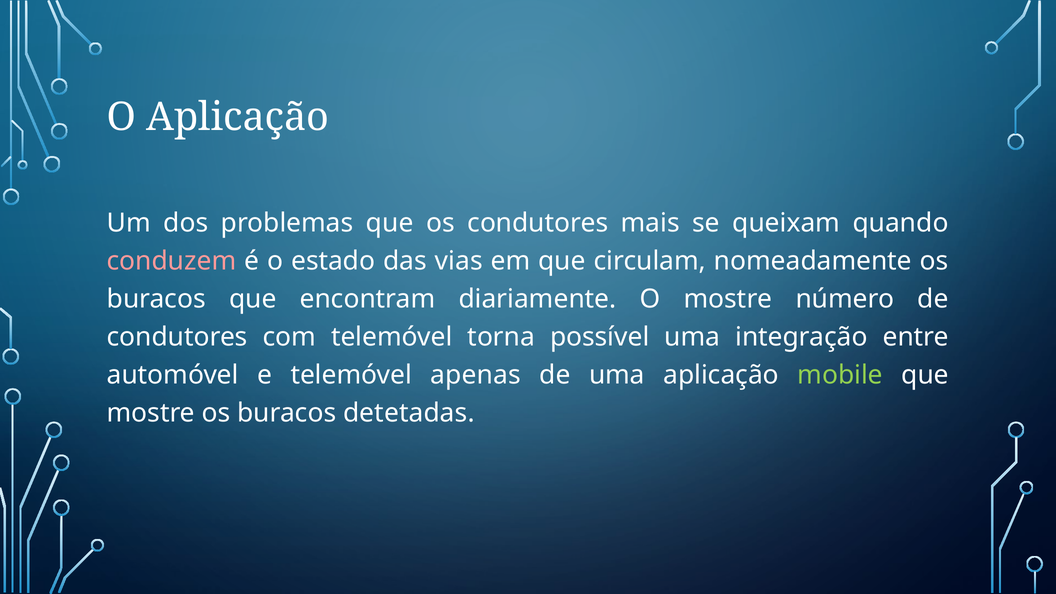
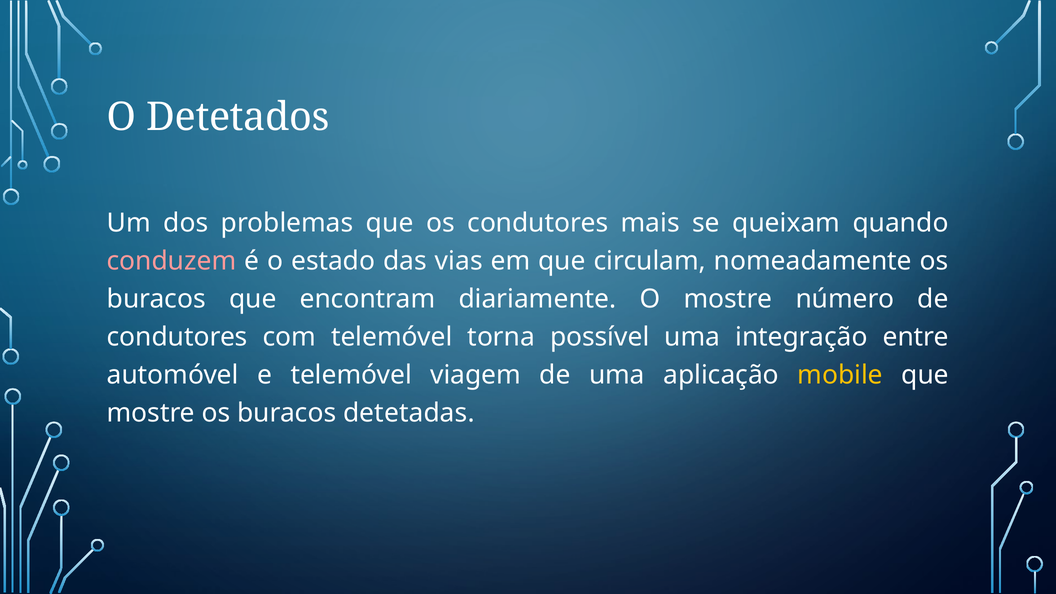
O Aplicação: Aplicação -> Detetados (238, 117)
apenas: apenas -> viagem (476, 375)
mobile colour: light green -> yellow (840, 375)
